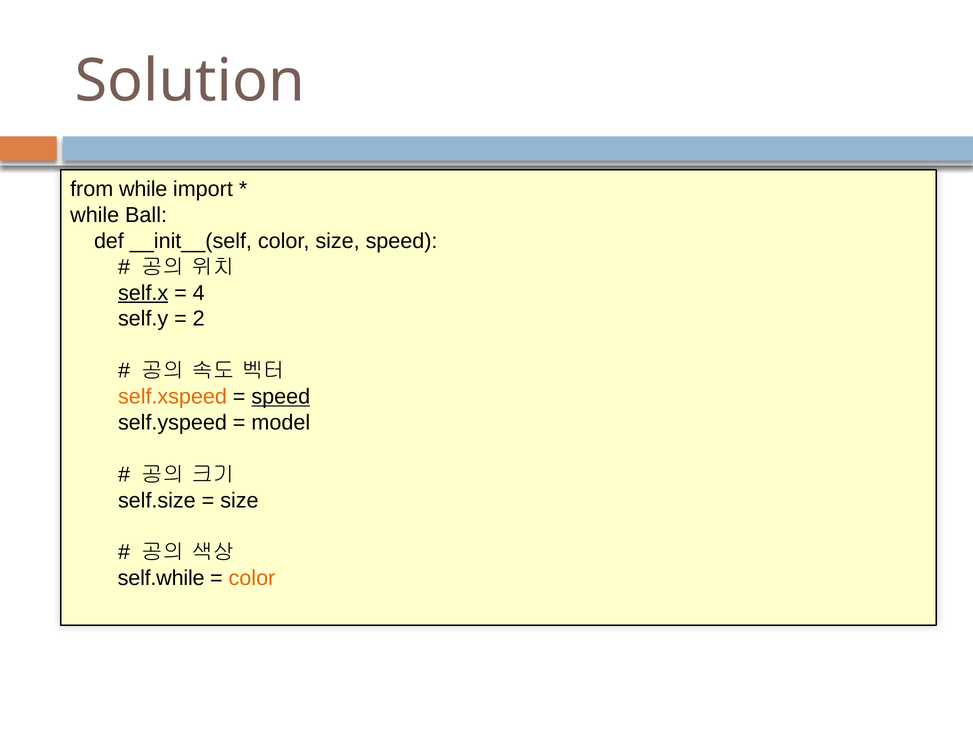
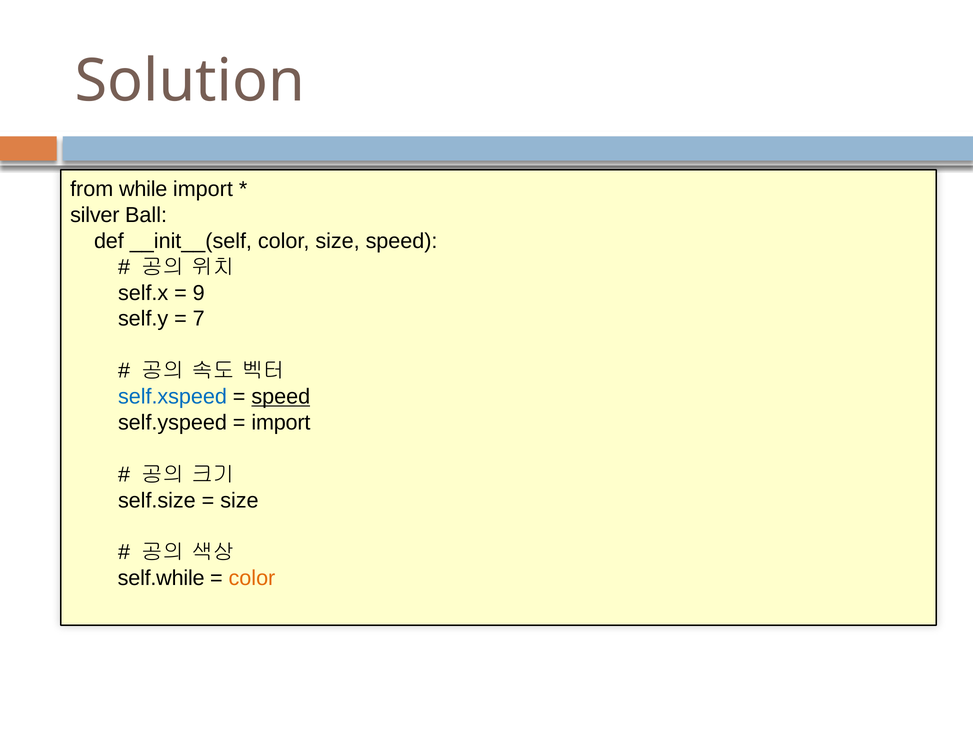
while: while -> silver (95, 215)
self.x underline: present -> none (143, 293)
4: 4 -> 9 (199, 293)
2: 2 -> 7 (199, 319)
self.xspeed colour: orange -> blue (173, 397)
model: model -> import (281, 422)
